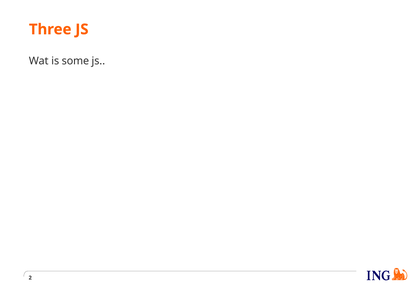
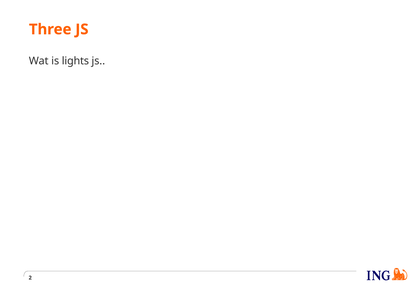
some: some -> lights (75, 61)
